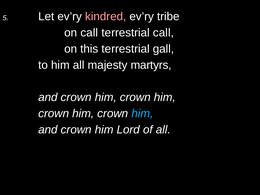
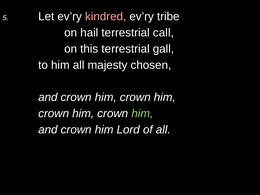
on call: call -> hail (89, 33)
martyrs: martyrs -> chosen (151, 65)
him colour: light blue -> light green (142, 114)
